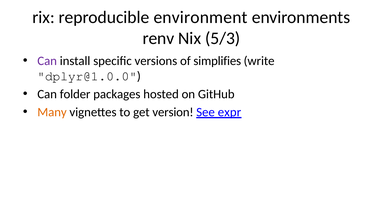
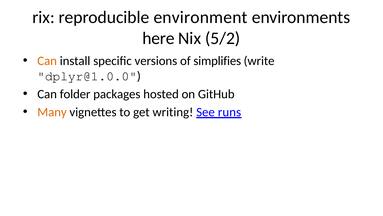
renv: renv -> here (158, 38)
5/3: 5/3 -> 5/2 (223, 38)
Can colour: purple -> orange (47, 61)
version: version -> writing (173, 112)
expr: expr -> runs (229, 112)
